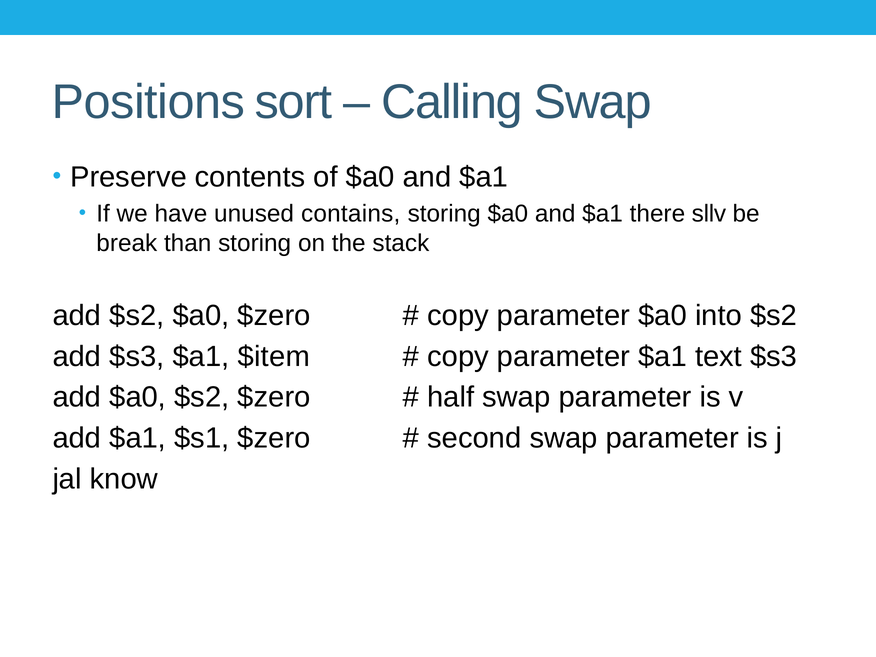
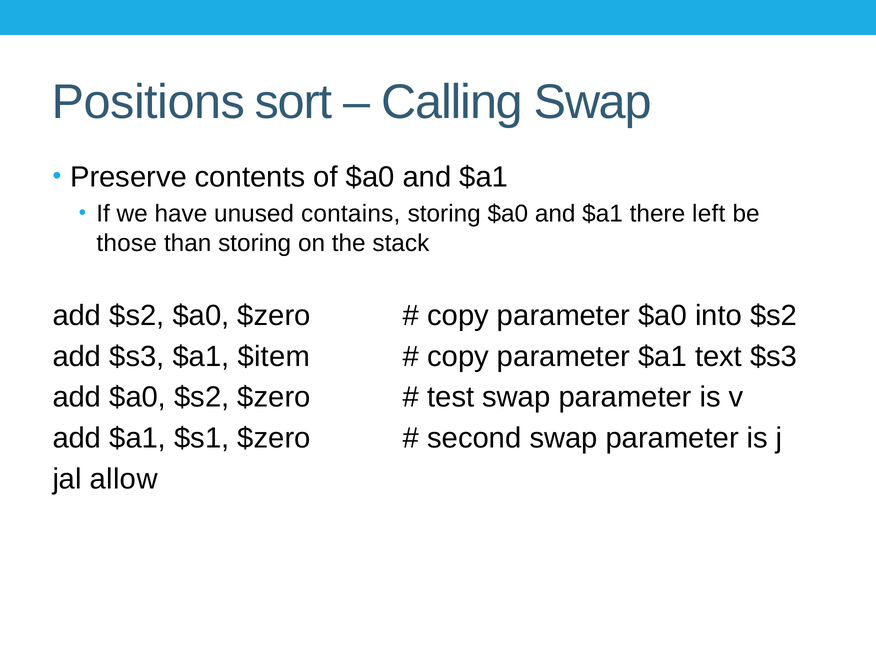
sllv: sllv -> left (709, 214)
break: break -> those (127, 243)
half: half -> test (451, 397)
know: know -> allow (124, 479)
